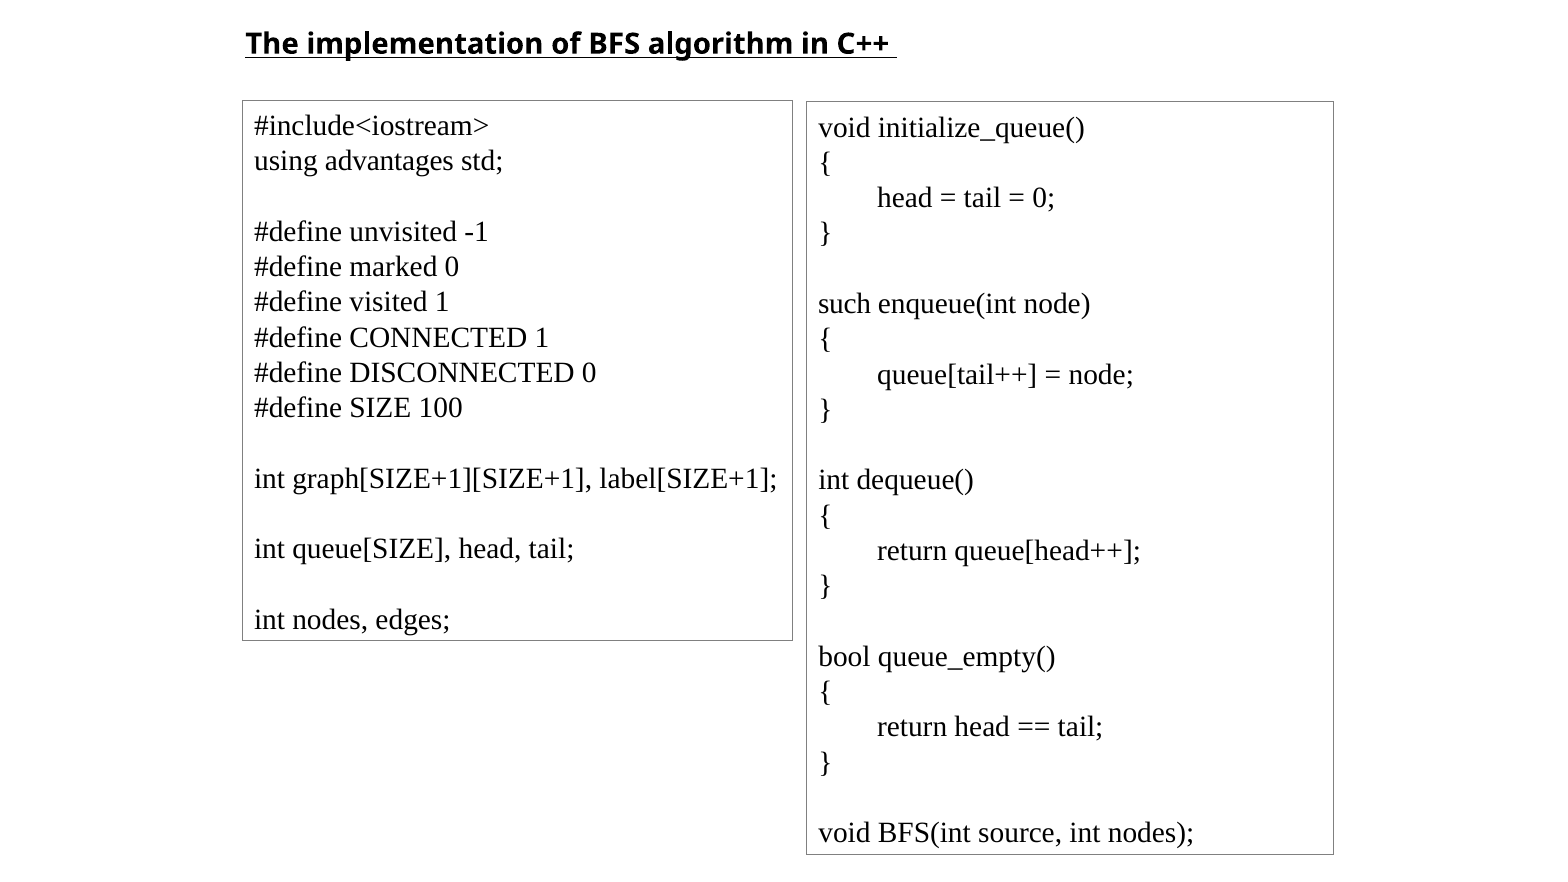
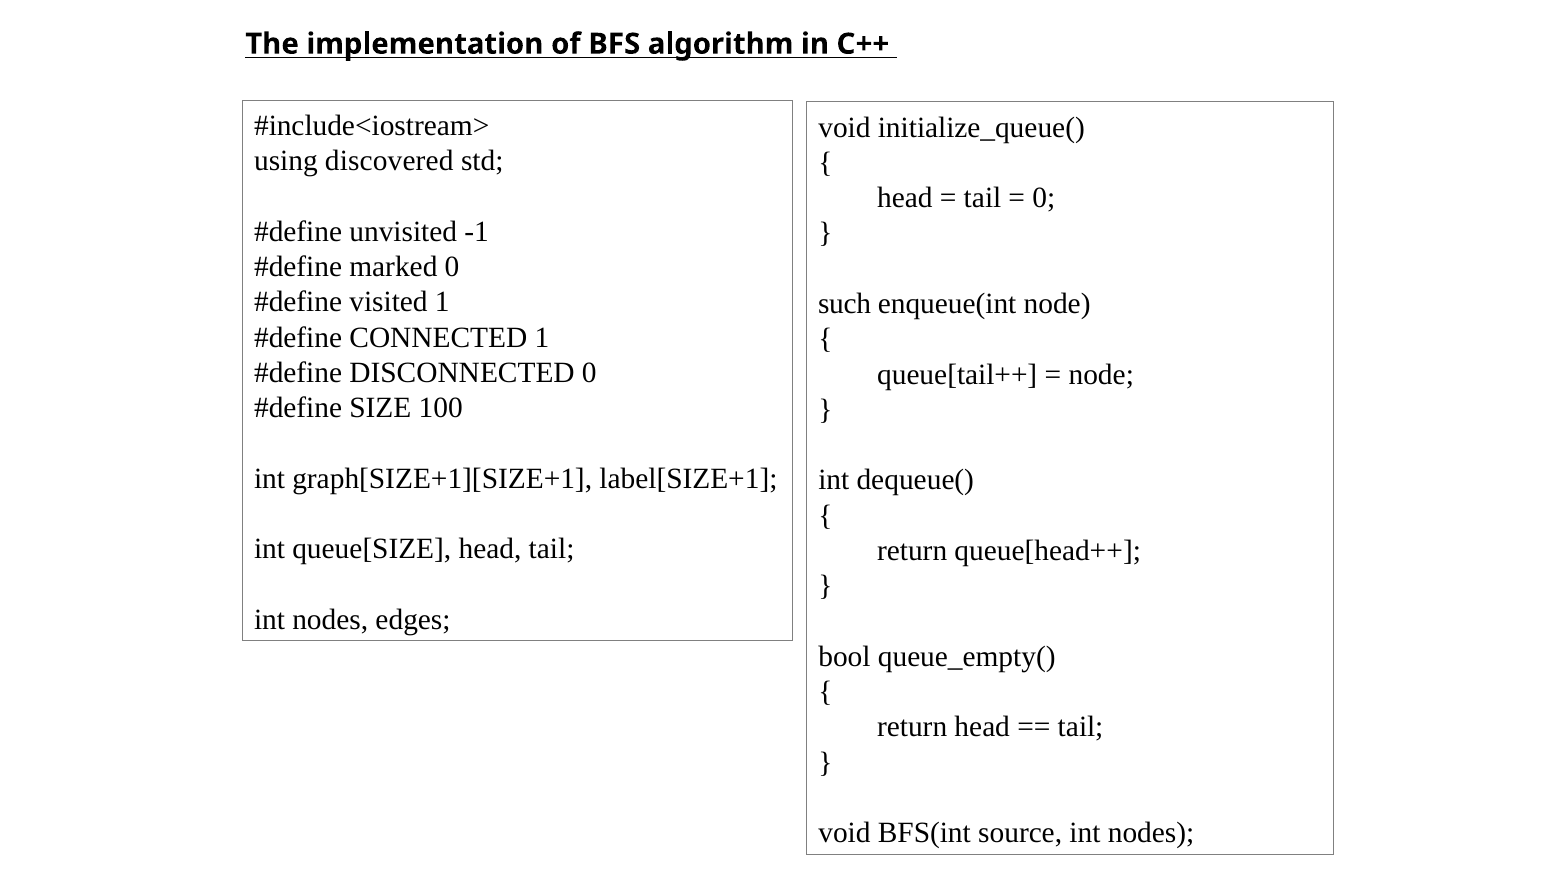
advantages: advantages -> discovered (389, 161)
